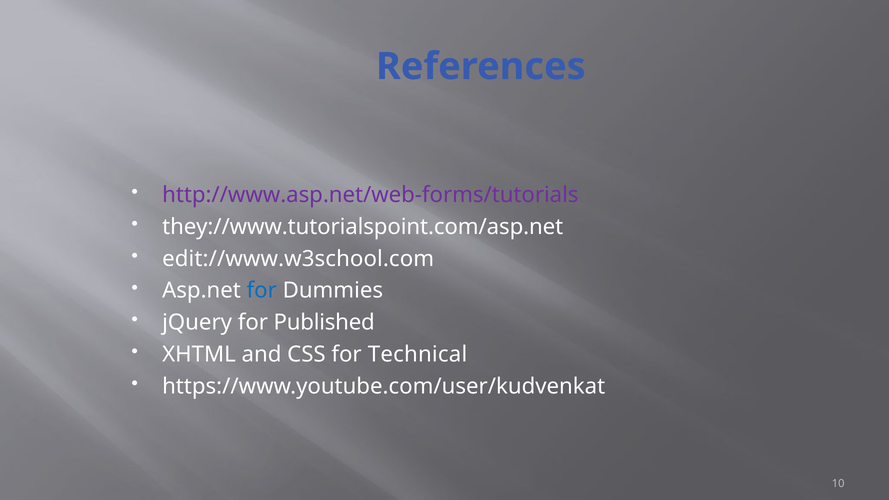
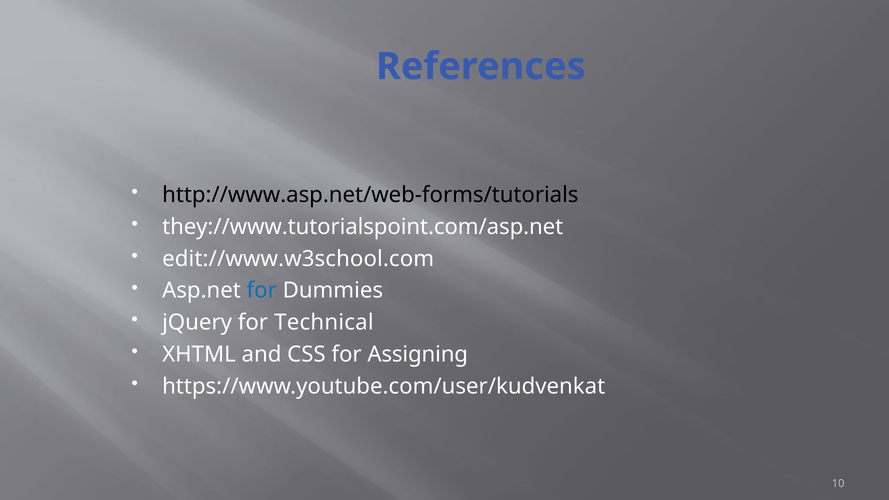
http://www.asp.net/web-forms/tutorials colour: purple -> black (370, 195)
Published: Published -> Technical (324, 323)
Technical: Technical -> Assigning (418, 354)
